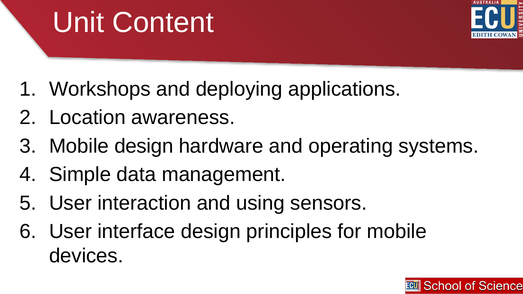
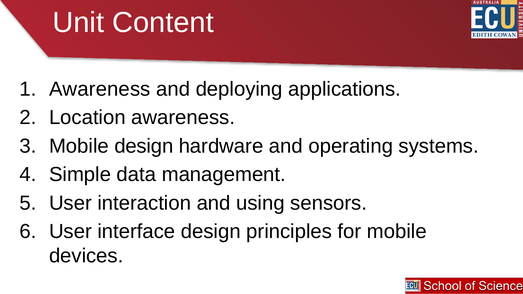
Workshops: Workshops -> Awareness (100, 89)
